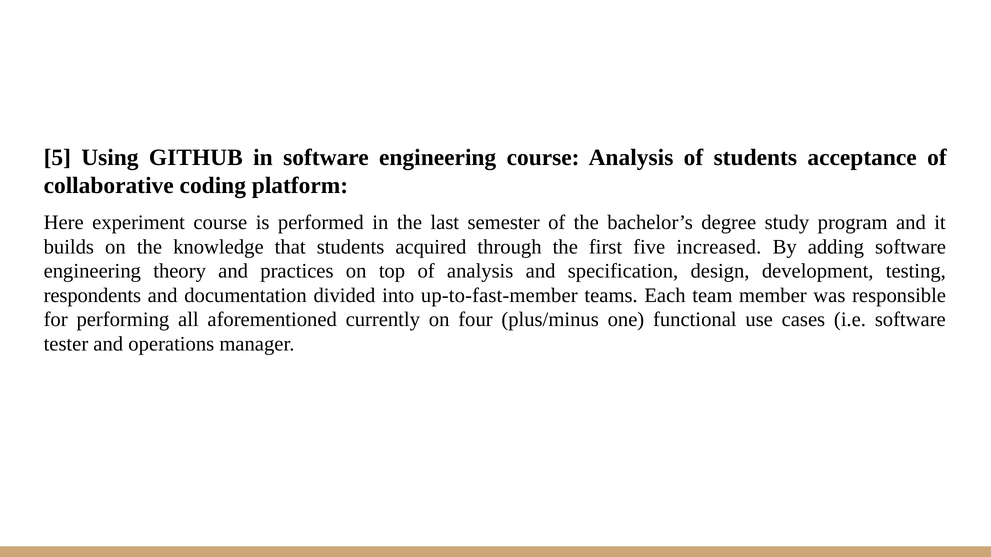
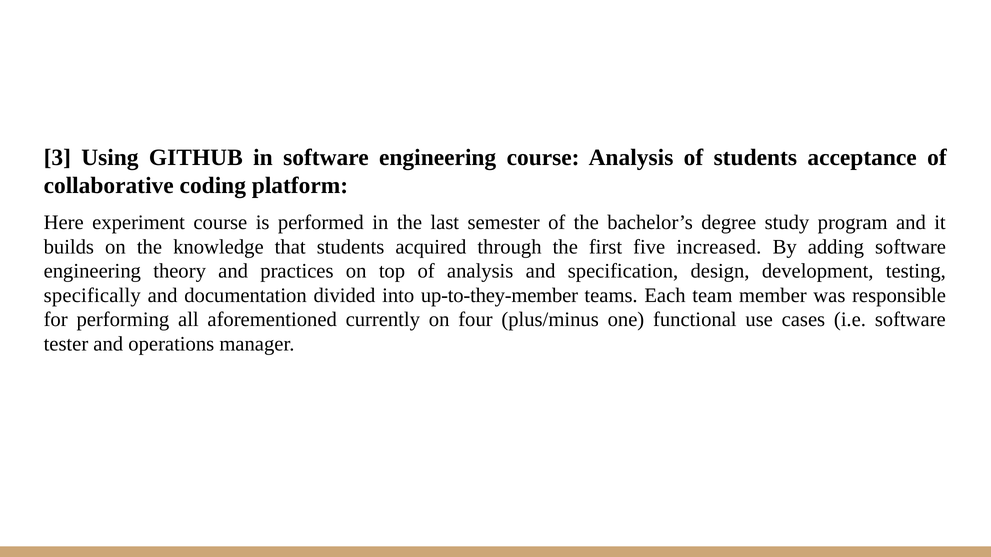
5: 5 -> 3 (57, 158)
respondents: respondents -> specifically (92, 296)
up-to-fast-member: up-to-fast-member -> up-to-they-member (499, 296)
